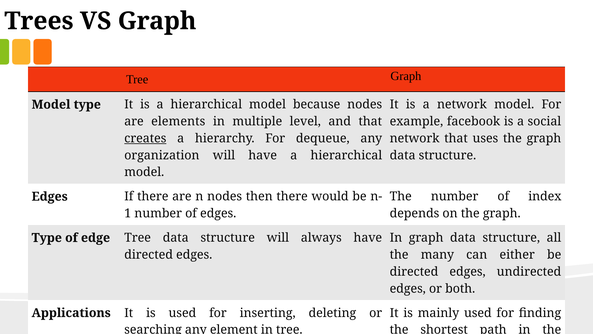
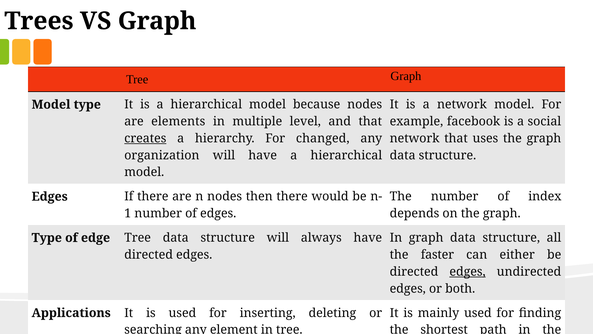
dequeue: dequeue -> changed (323, 138)
many: many -> faster (437, 254)
edges underline: none -> present (468, 271)
